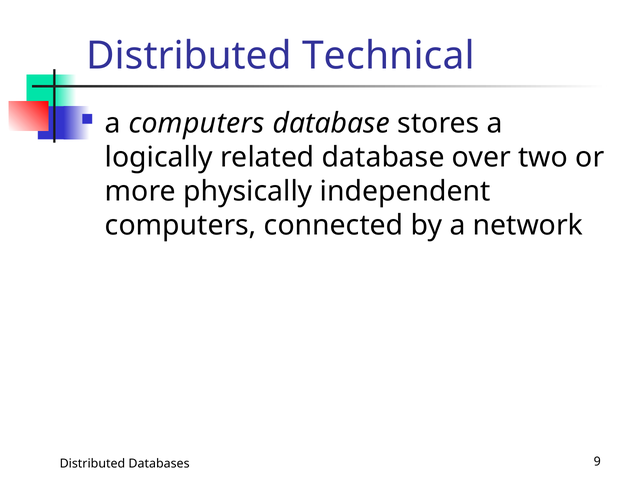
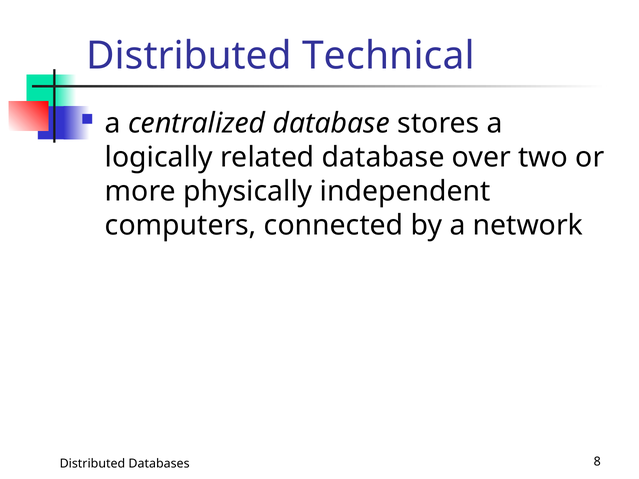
a computers: computers -> centralized (197, 123)
9: 9 -> 8 (597, 462)
